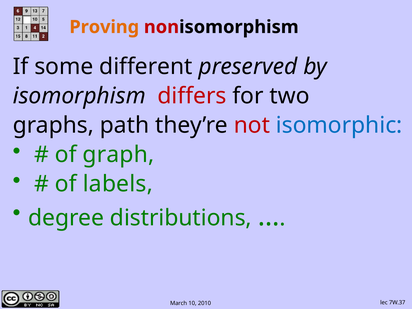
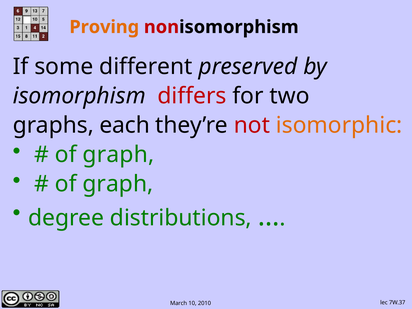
path: path -> each (125, 125)
isomorphic colour: blue -> orange (339, 125)
labels: labels -> graph (118, 184)
